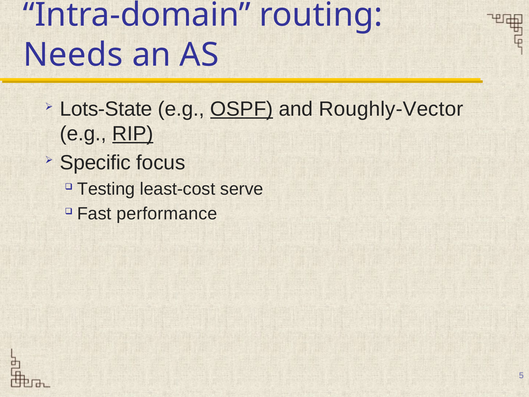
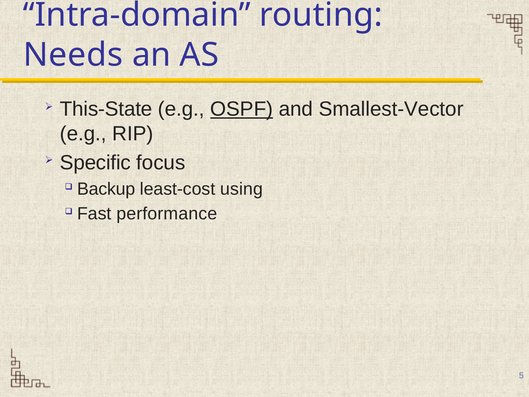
Lots-State: Lots-State -> This-State (106, 109)
Roughly-Vector: Roughly-Vector -> Smallest-Vector (391, 109)
RIP underline: present -> none (133, 134)
Testing: Testing -> Backup (106, 189)
serve: serve -> using (242, 189)
